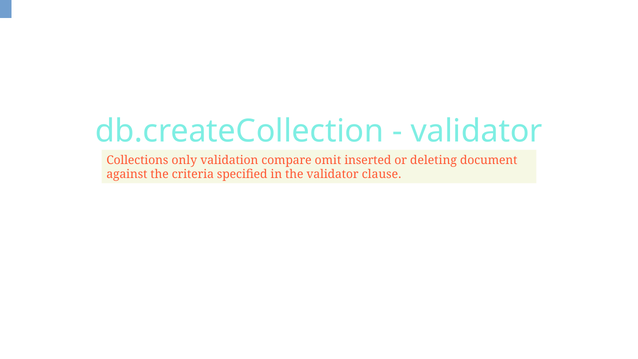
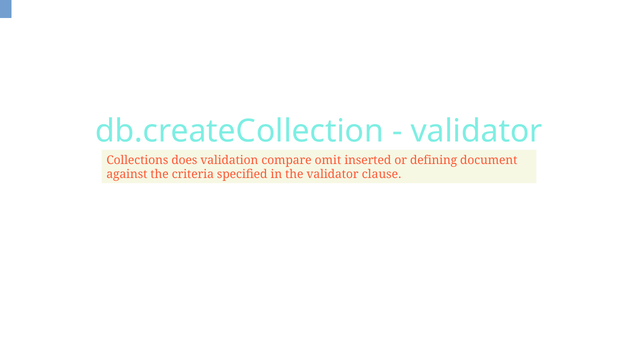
only: only -> does (184, 160)
deleting: deleting -> defining (434, 160)
